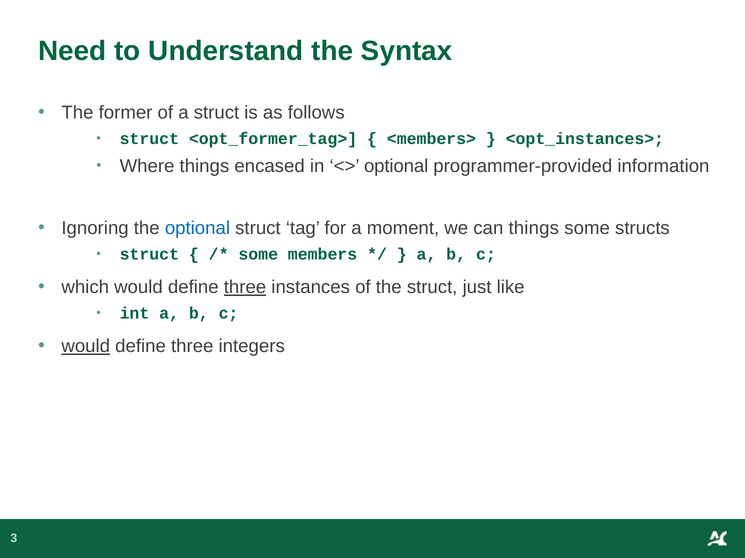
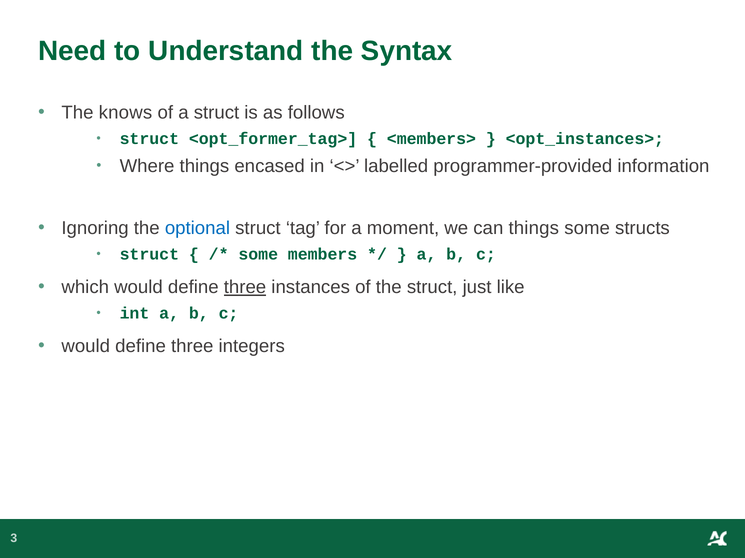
former: former -> knows (125, 113)
optional: optional -> labelled (396, 166)
would underline: present -> none (86, 347)
